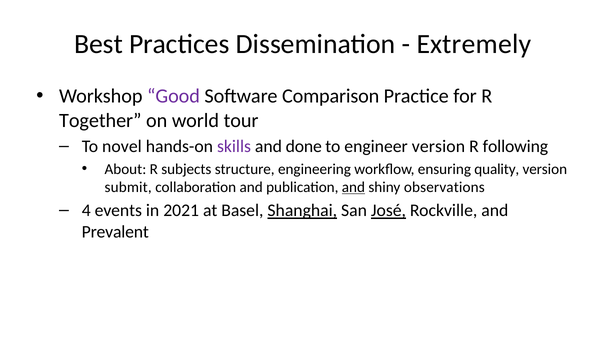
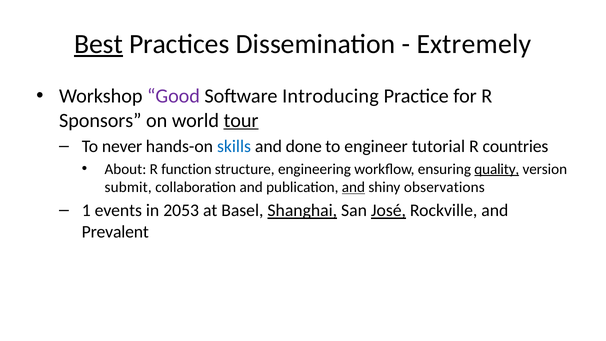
Best underline: none -> present (99, 44)
Comparison: Comparison -> Introducing (330, 96)
Together: Together -> Sponsors (100, 120)
tour underline: none -> present (241, 120)
novel: novel -> never (122, 146)
skills colour: purple -> blue (234, 146)
engineer version: version -> tutorial (438, 146)
following: following -> countries (515, 146)
subjects: subjects -> function (186, 169)
quality underline: none -> present (497, 169)
4: 4 -> 1 (86, 211)
2021: 2021 -> 2053 (181, 211)
